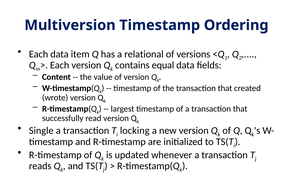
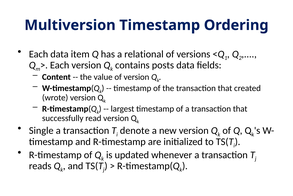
equal: equal -> posts (163, 65)
locking: locking -> denote (135, 130)
